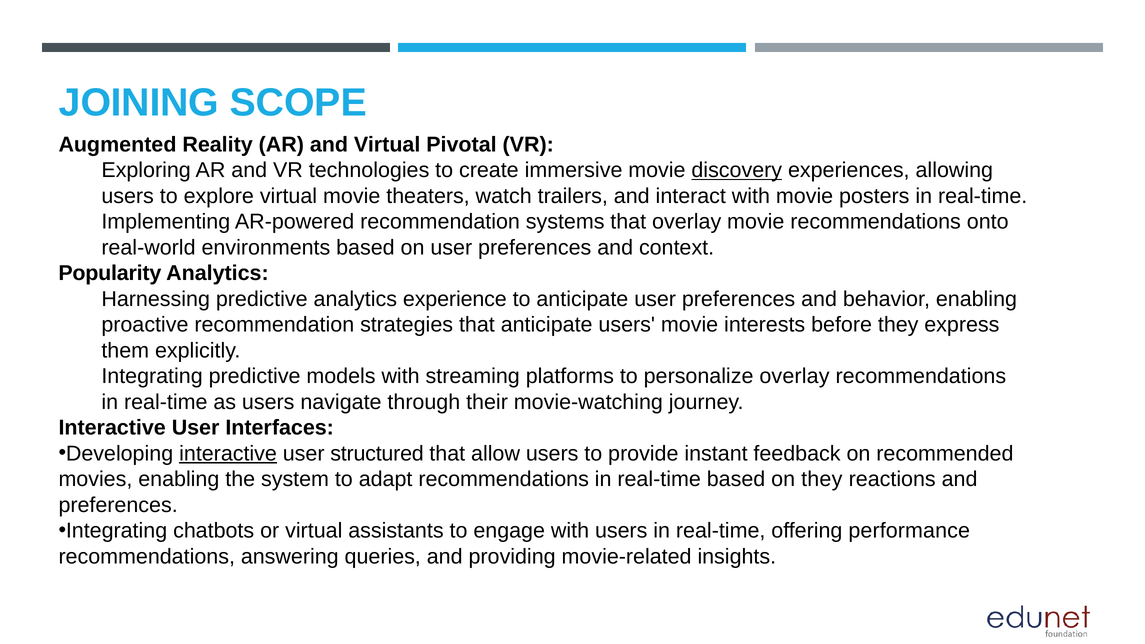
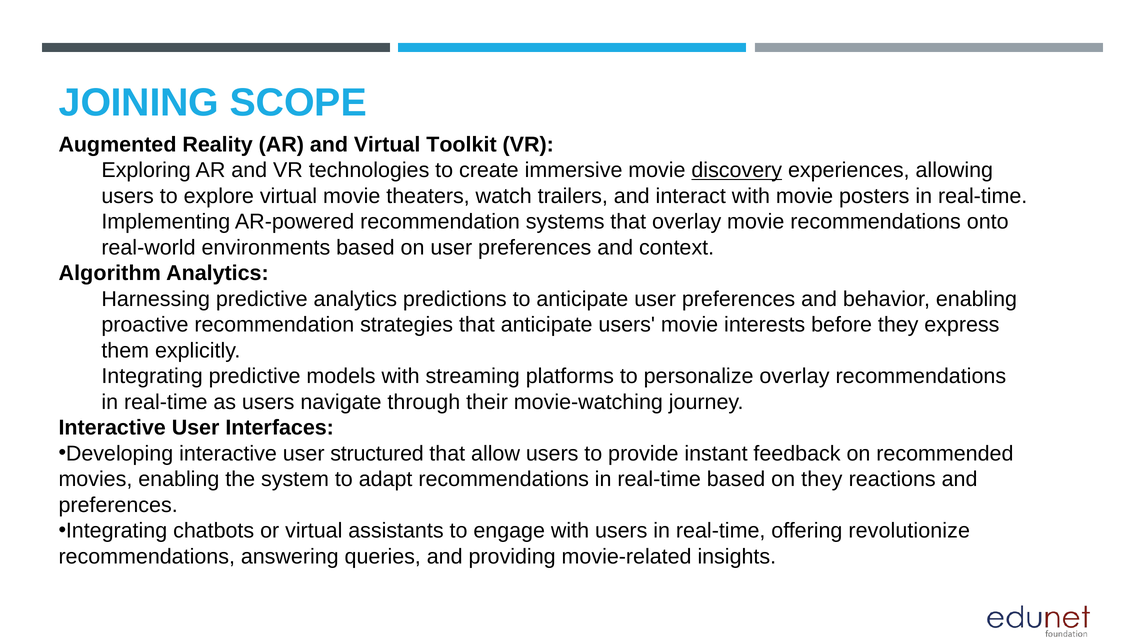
Pivotal: Pivotal -> Toolkit (461, 144)
Popularity: Popularity -> Algorithm (110, 273)
experience: experience -> predictions (455, 299)
interactive underline: present -> none (228, 454)
performance: performance -> revolutionize (909, 531)
